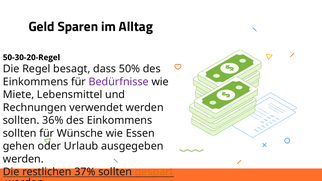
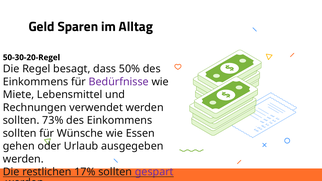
36%: 36% -> 73% (53, 121)
37%: 37% -> 17% (85, 172)
gespart colour: orange -> purple (154, 172)
